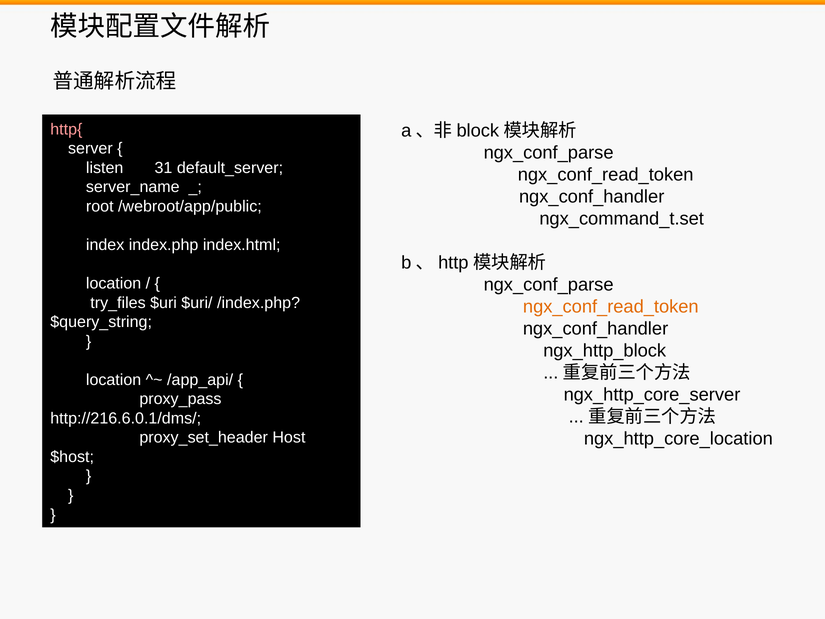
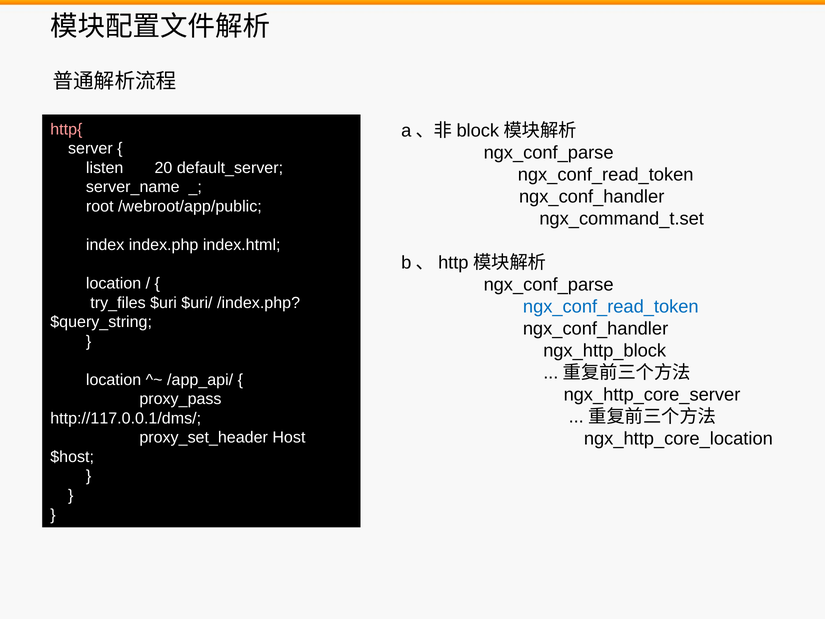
31: 31 -> 20 (163, 168)
ngx_conf_read_token colour: orange -> blue (611, 307)
http://216.6.0.1/dms/: http://216.6.0.1/dms/ -> http://117.0.0.1/dms/ (126, 418)
